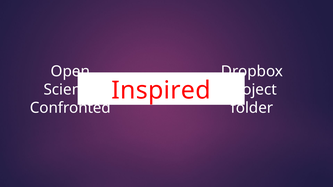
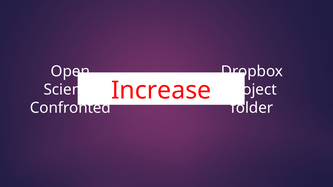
Inspired: Inspired -> Increase (161, 90)
